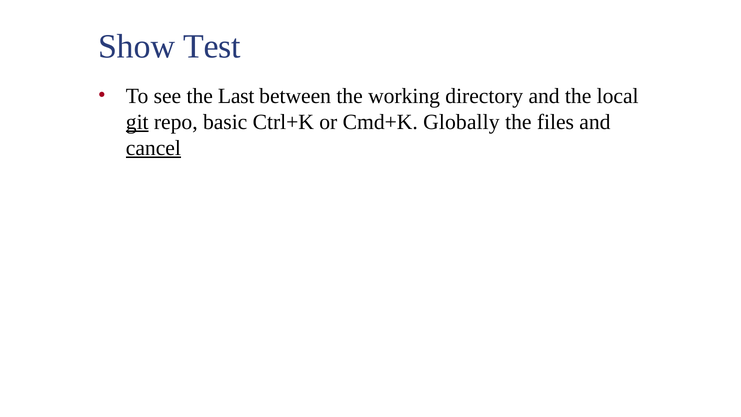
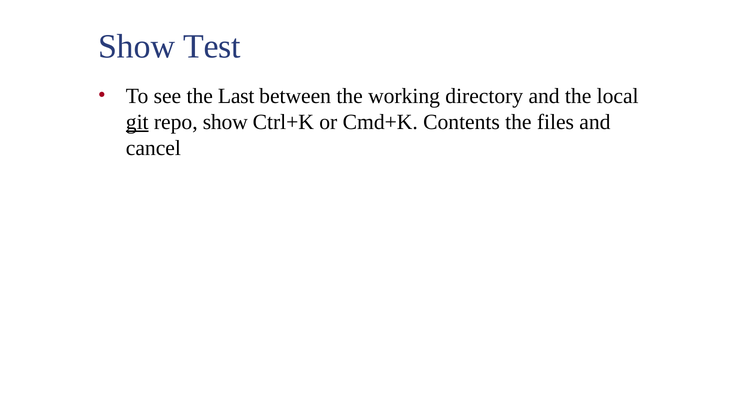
repo basic: basic -> show (225, 122)
Globally: Globally -> Contents (461, 122)
cancel underline: present -> none (153, 148)
